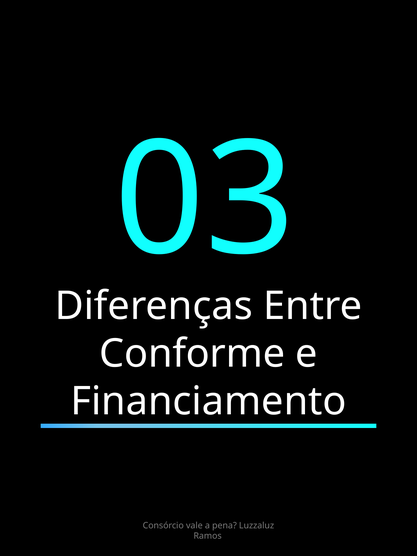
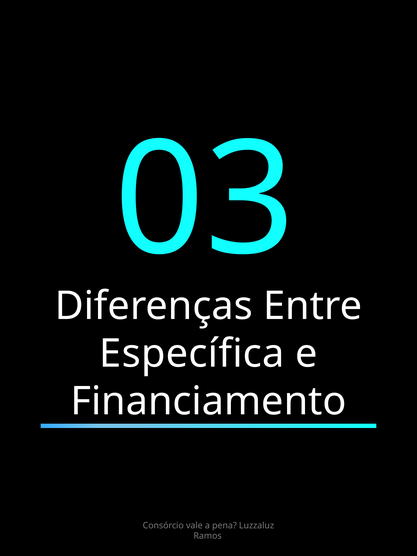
Conforme: Conforme -> Específica (192, 354)
